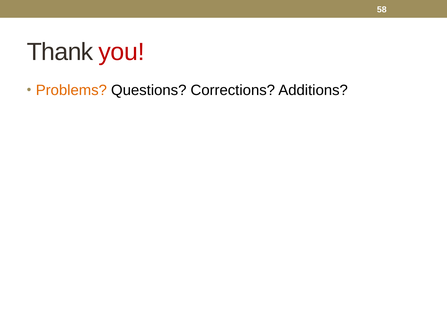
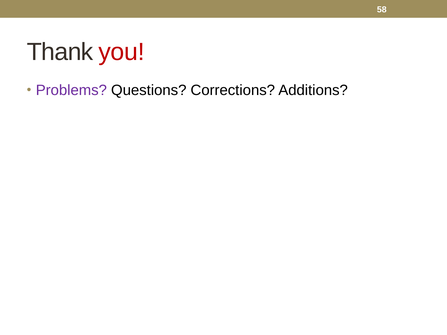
Problems colour: orange -> purple (71, 90)
